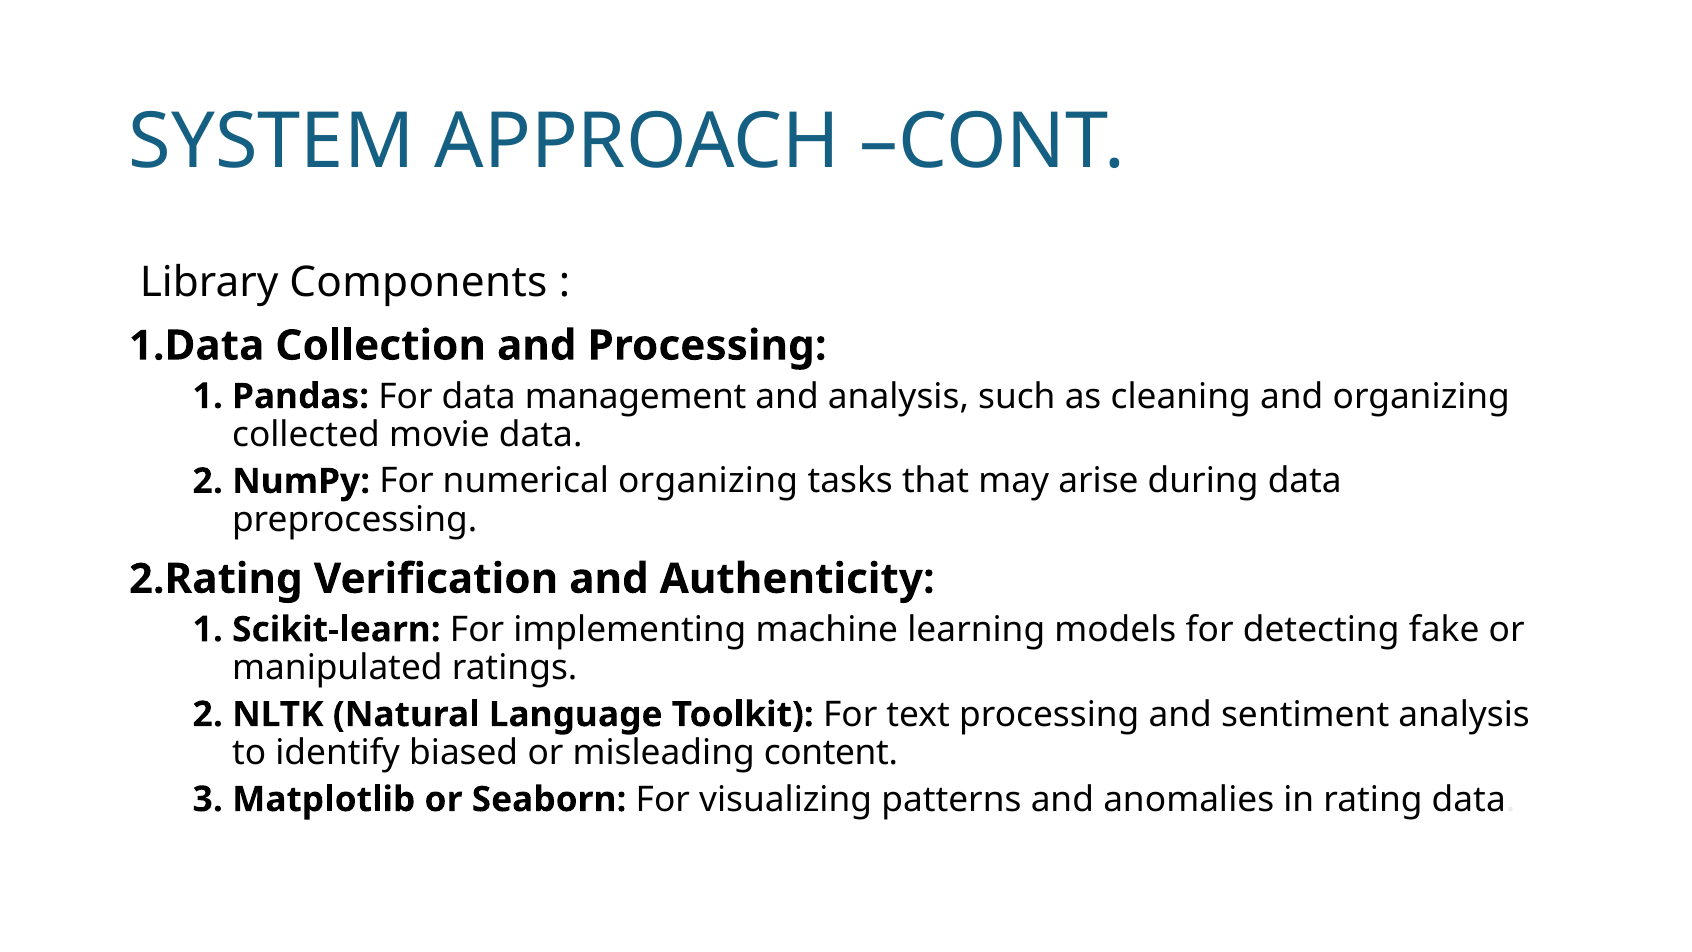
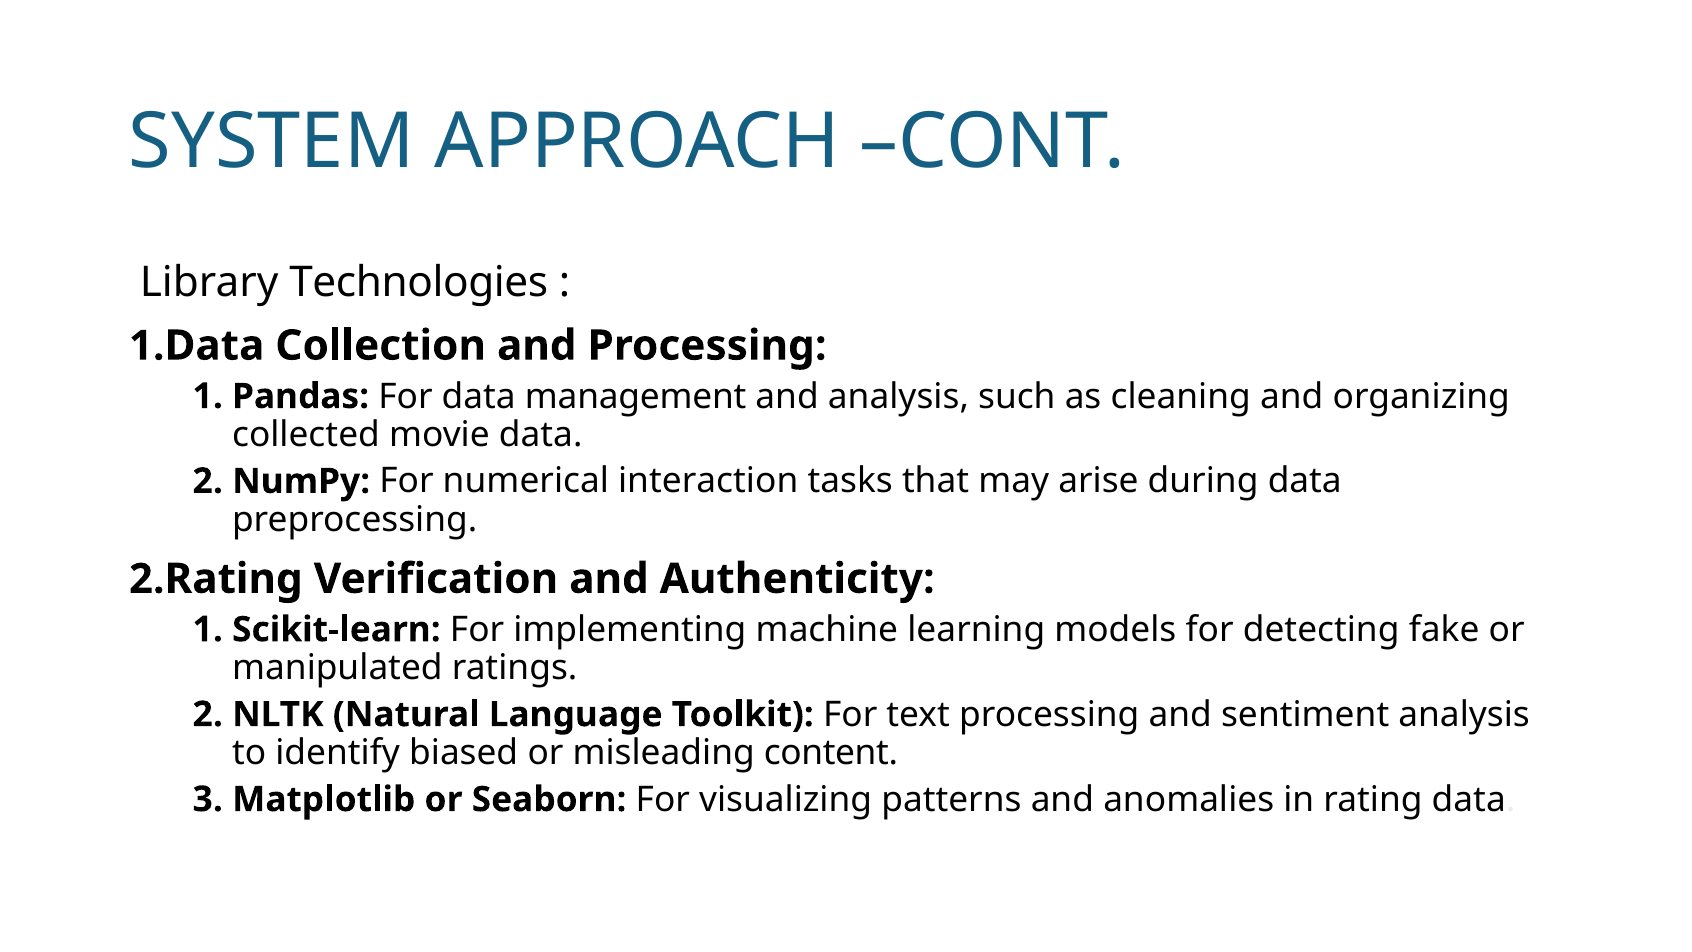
Components: Components -> Technologies (419, 282)
numerical organizing: organizing -> interaction (708, 481)
